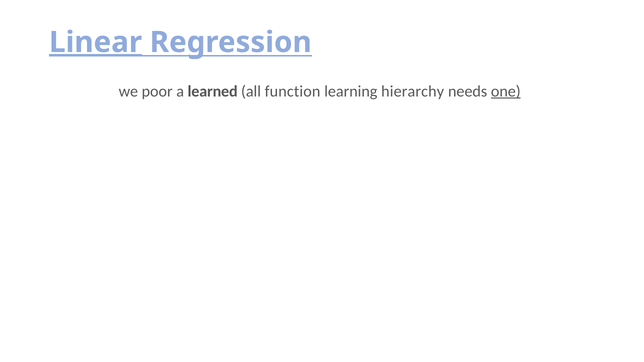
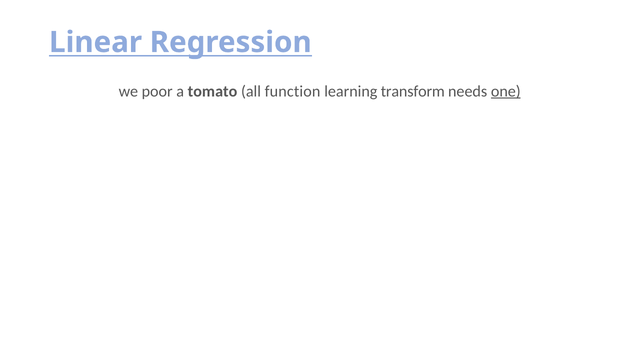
Linear underline: present -> none (96, 42)
learned: learned -> tomato (213, 91)
hierarchy: hierarchy -> transform (413, 91)
